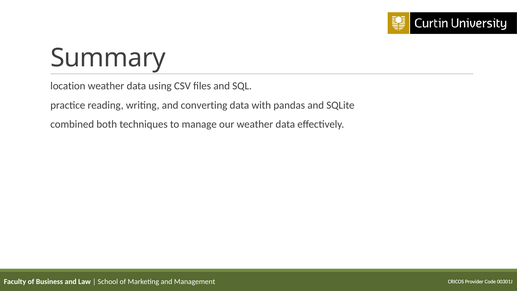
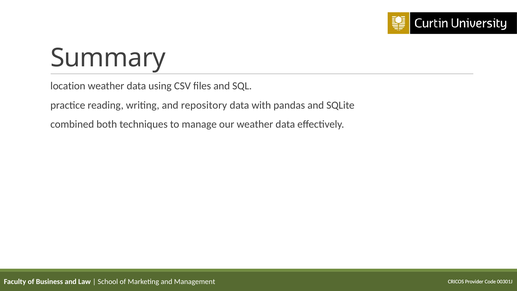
converting: converting -> repository (204, 105)
